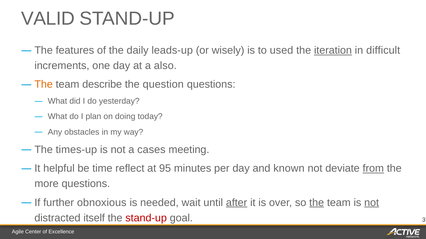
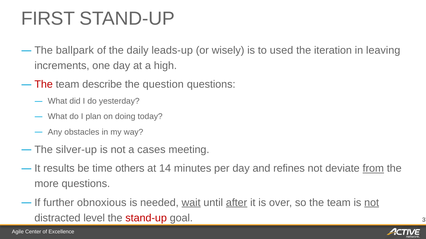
VALID: VALID -> FIRST (48, 19)
features: features -> ballpark (75, 50)
iteration underline: present -> none (333, 50)
difficult: difficult -> leaving (383, 50)
also: also -> high (165, 66)
The colour: orange -> red (44, 85)
times-up: times-up -> silver-up (76, 150)
helpful: helpful -> results (59, 169)
reflect: reflect -> others (130, 169)
95: 95 -> 14 (165, 169)
known: known -> refines (289, 169)
wait underline: none -> present (191, 203)
the underline: present -> none (317, 203)
itself: itself -> level (94, 218)
